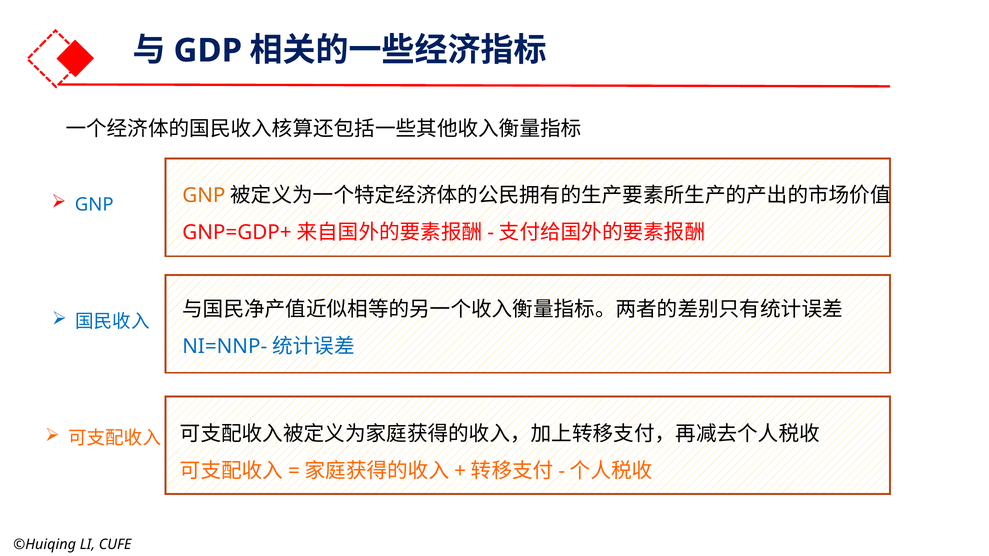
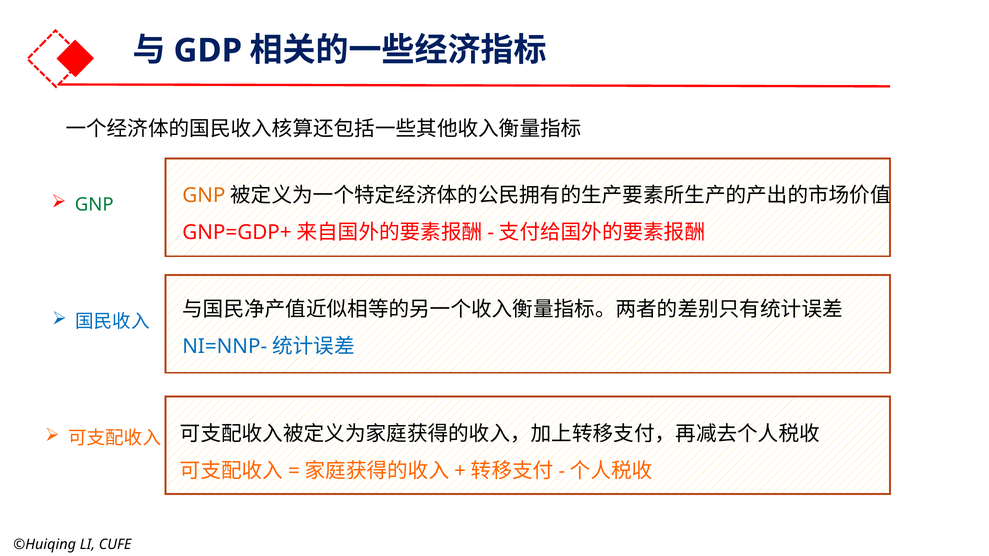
GNP colour: blue -> green (94, 205)
